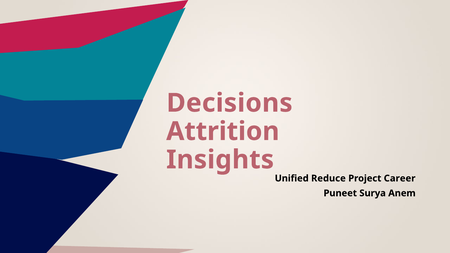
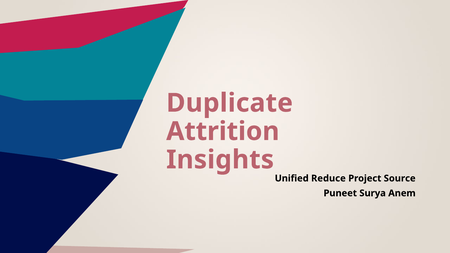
Decisions: Decisions -> Duplicate (230, 103)
Career: Career -> Source (400, 178)
